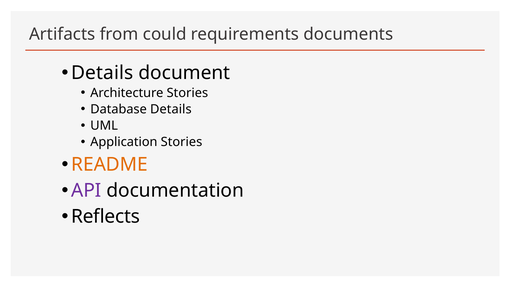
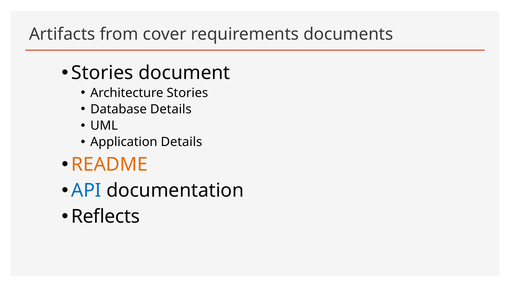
could: could -> cover (165, 34)
Details: Details -> Stories (102, 73)
Application Stories: Stories -> Details (181, 142)
API colour: purple -> blue (86, 190)
